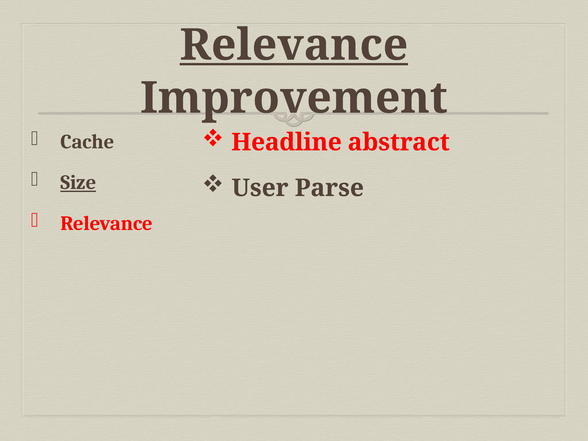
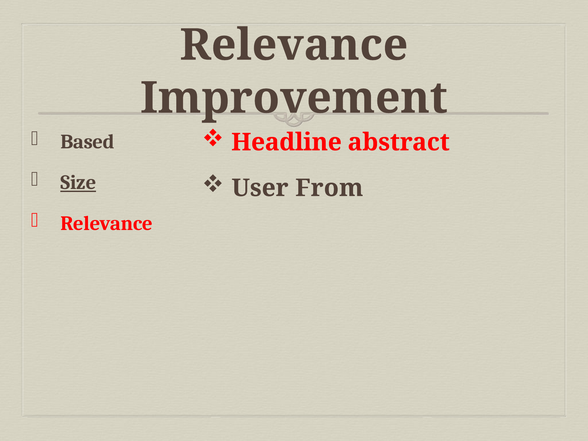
Relevance underline: present -> none (294, 45)
Cache: Cache -> Based (87, 142)
Parse: Parse -> From (329, 188)
